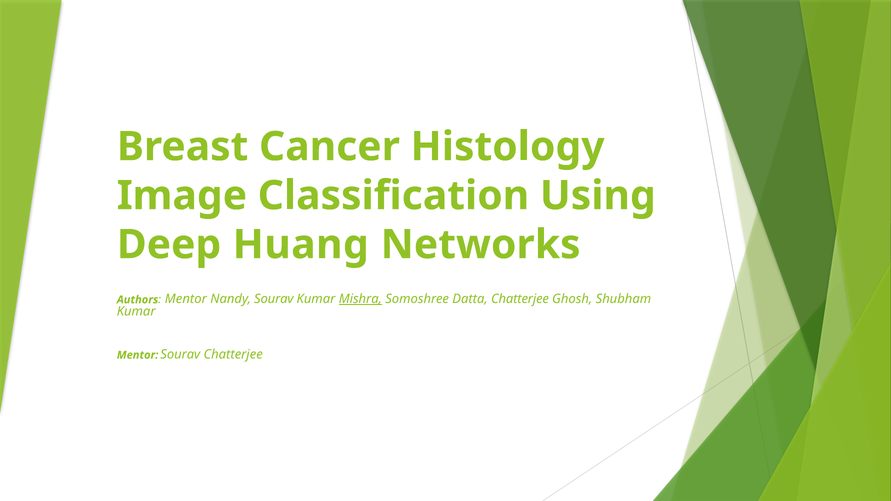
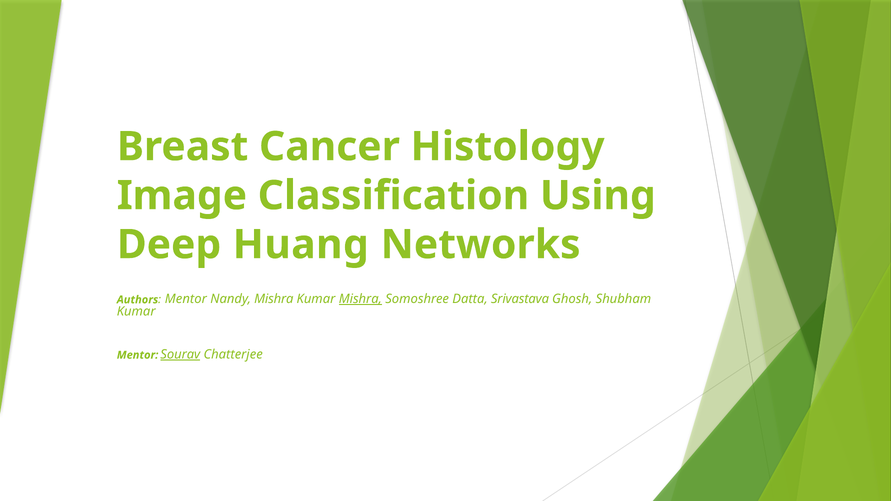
Nandy Sourav: Sourav -> Mishra (274, 299)
Datta Chatterjee: Chatterjee -> Srivastava (520, 299)
Sourav underline: none -> present (180, 355)
